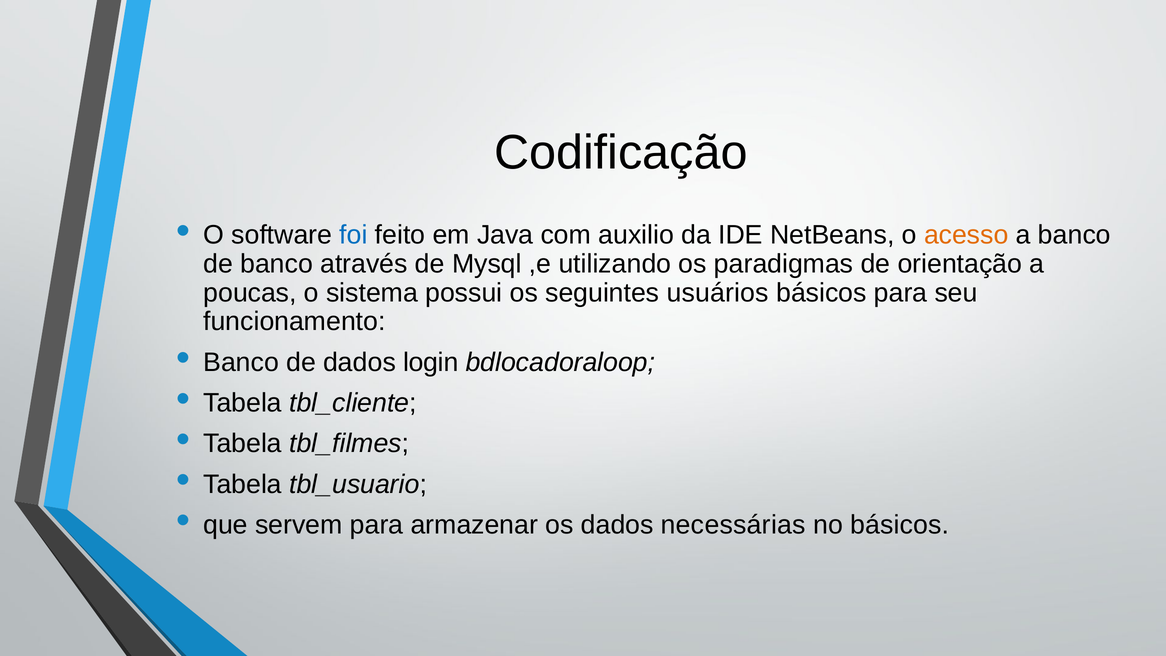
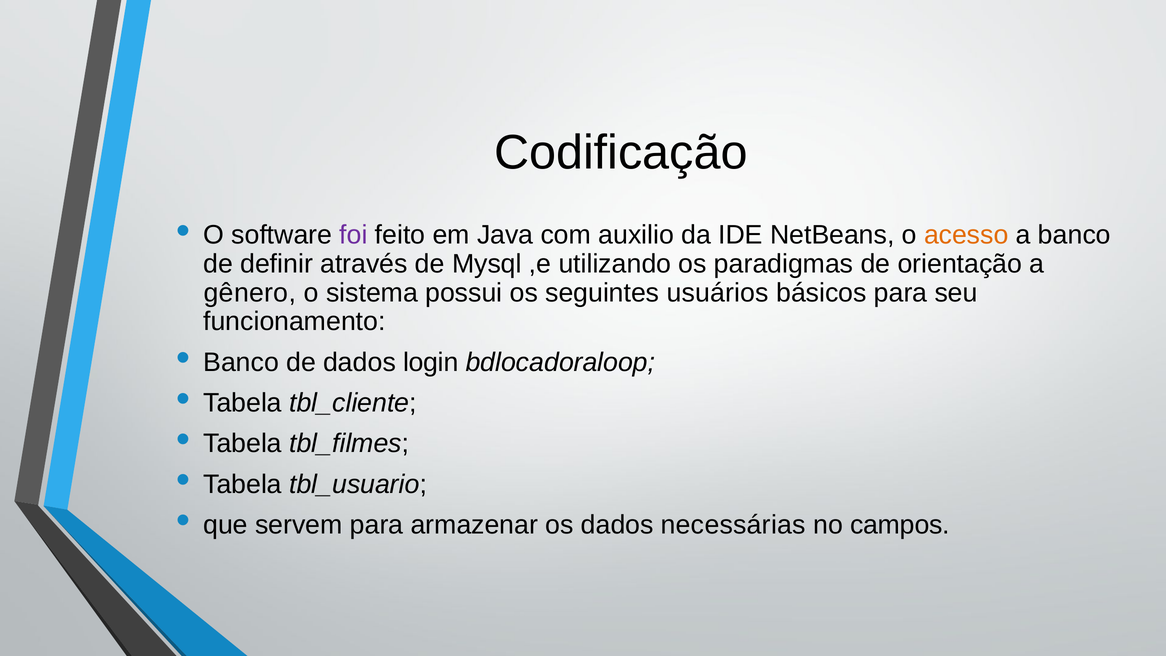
foi colour: blue -> purple (354, 235)
de banco: banco -> definir (277, 264)
poucas: poucas -> gênero (250, 293)
no básicos: básicos -> campos (900, 525)
